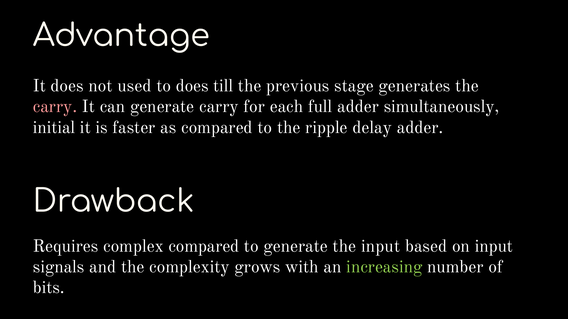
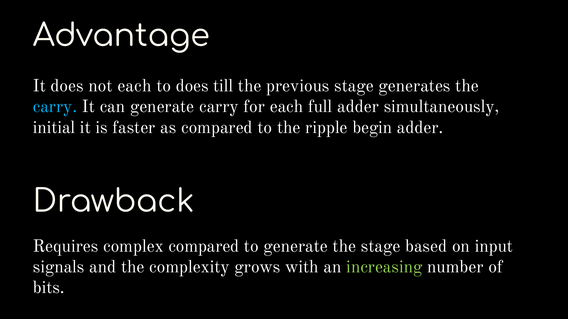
not used: used -> each (134, 86)
carry colour: pink -> light blue (55, 107)
delay: delay -> begin (372, 128)
the input: input -> stage (381, 246)
